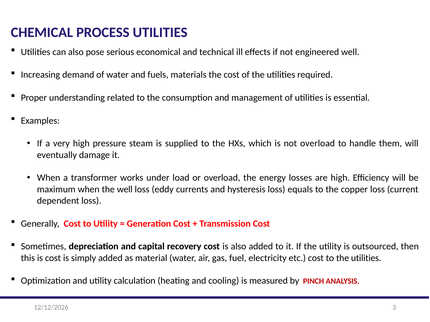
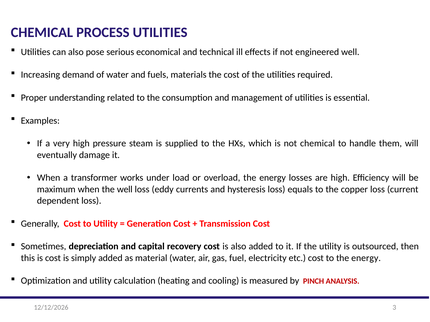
not overload: overload -> chemical (318, 144)
to the utilities: utilities -> energy (366, 258)
